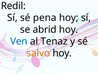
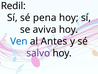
abrid: abrid -> aviva (45, 29)
Tenaz: Tenaz -> Antes (54, 41)
salvo colour: orange -> purple (38, 53)
